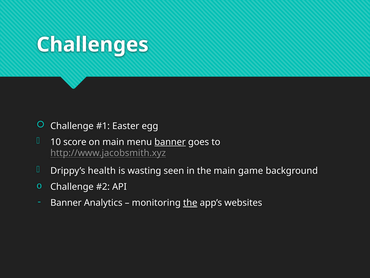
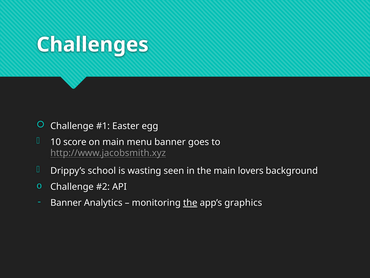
banner underline: present -> none (170, 142)
health: health -> school (102, 170)
game: game -> lovers (251, 170)
websites: websites -> graphics (243, 203)
